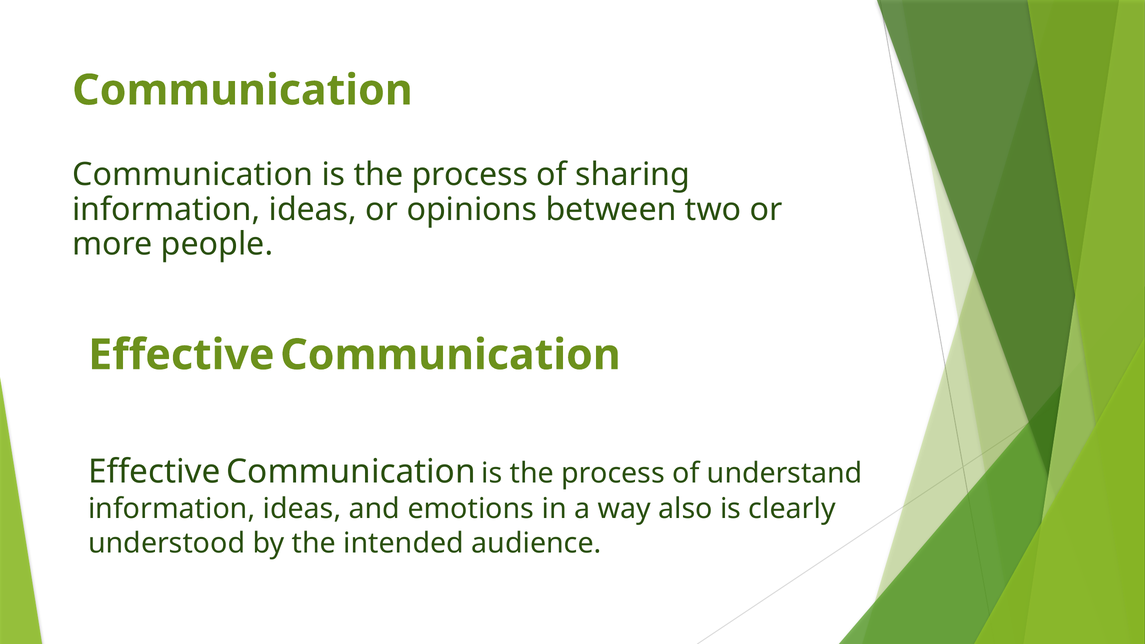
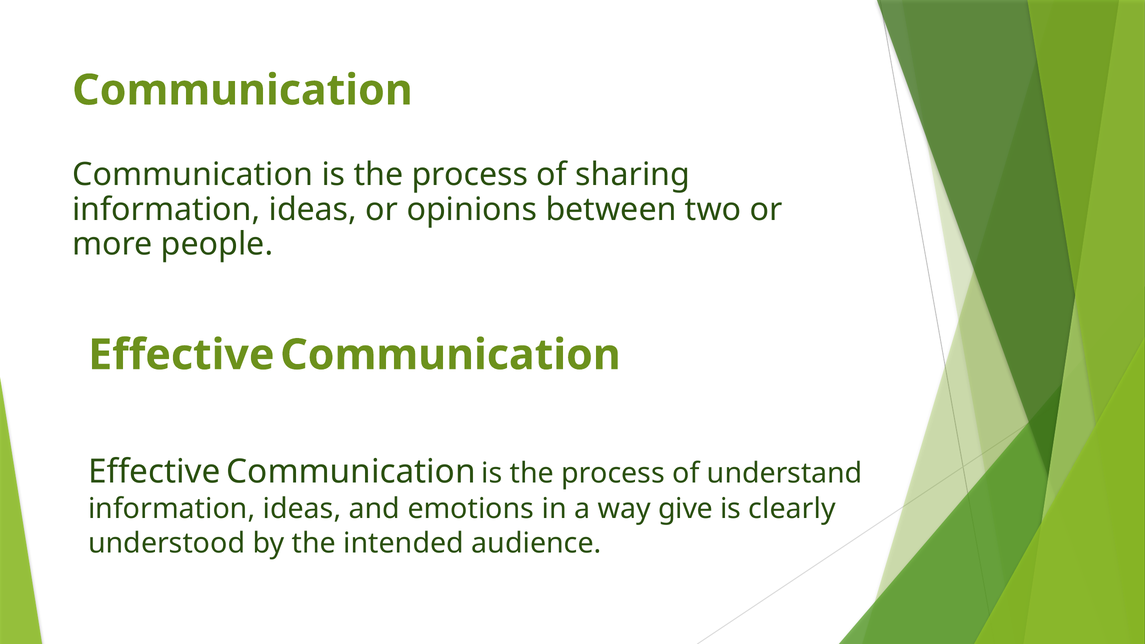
also: also -> give (686, 509)
